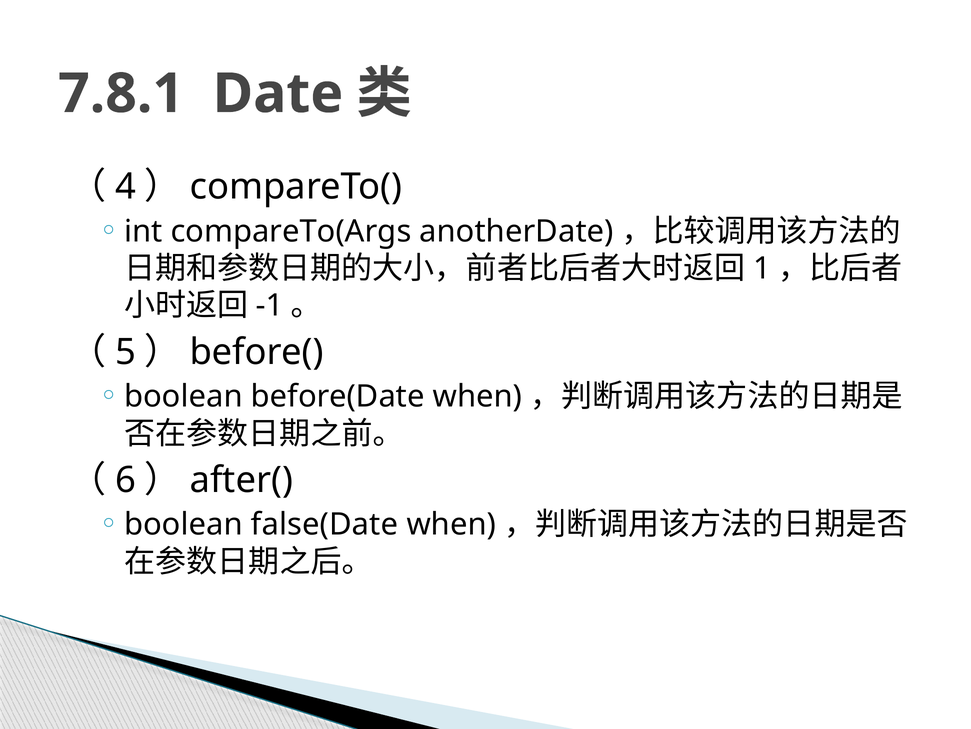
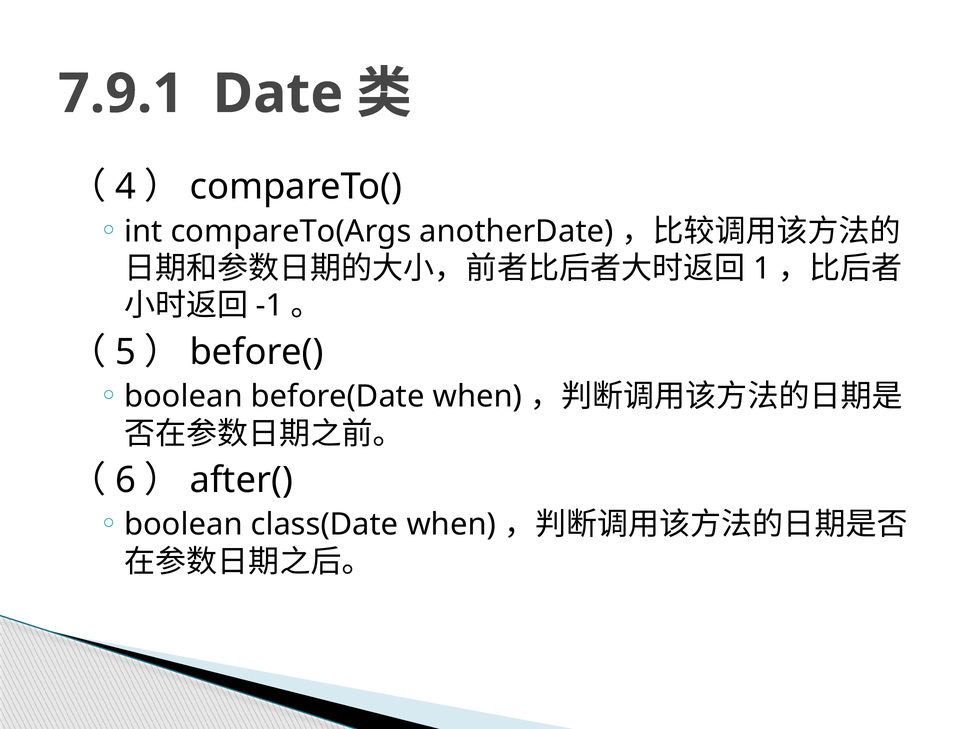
7.8.1: 7.8.1 -> 7.9.1 (121, 94)
false(Date: false(Date -> class(Date (325, 524)
